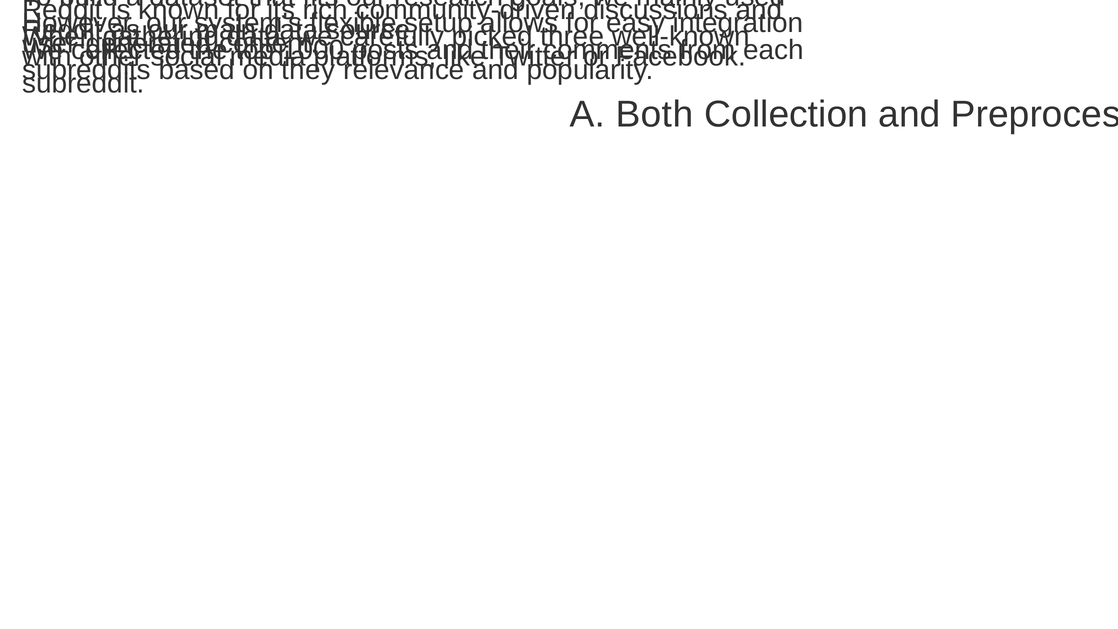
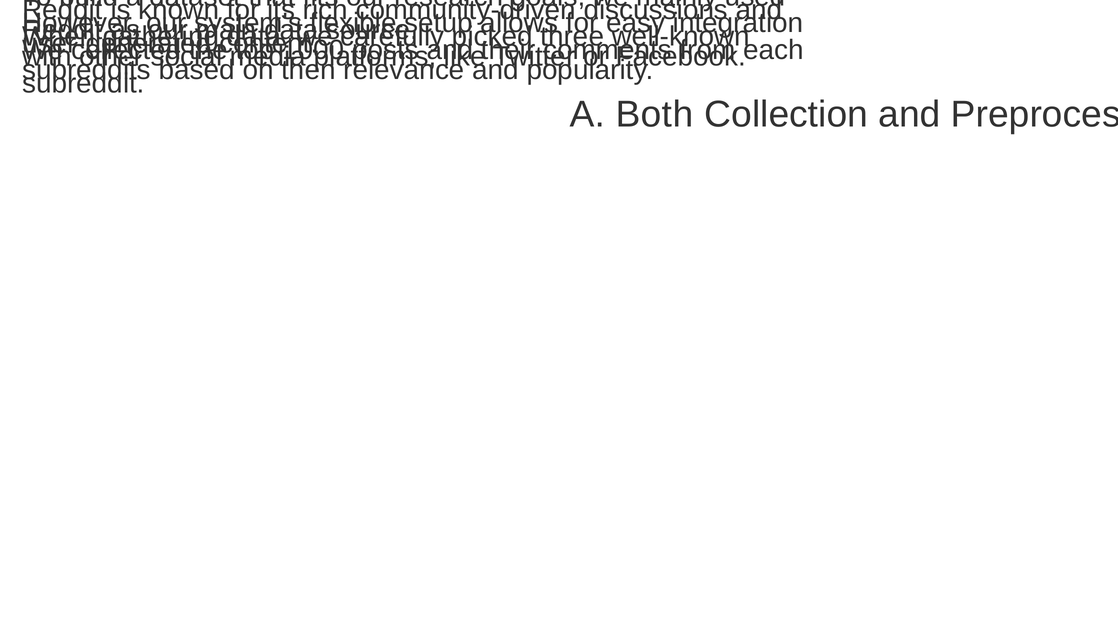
they: they -> then (308, 70)
